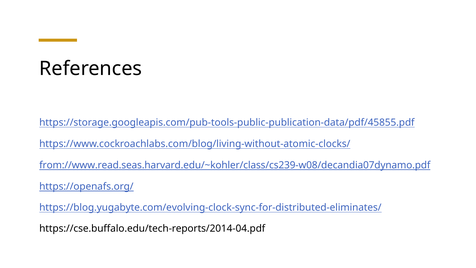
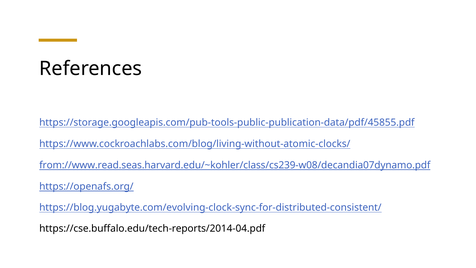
https://blog.yugabyte.com/evolving-clock-sync-for-distributed-eliminates/: https://blog.yugabyte.com/evolving-clock-sync-for-distributed-eliminates/ -> https://blog.yugabyte.com/evolving-clock-sync-for-distributed-consistent/ (210, 207)
